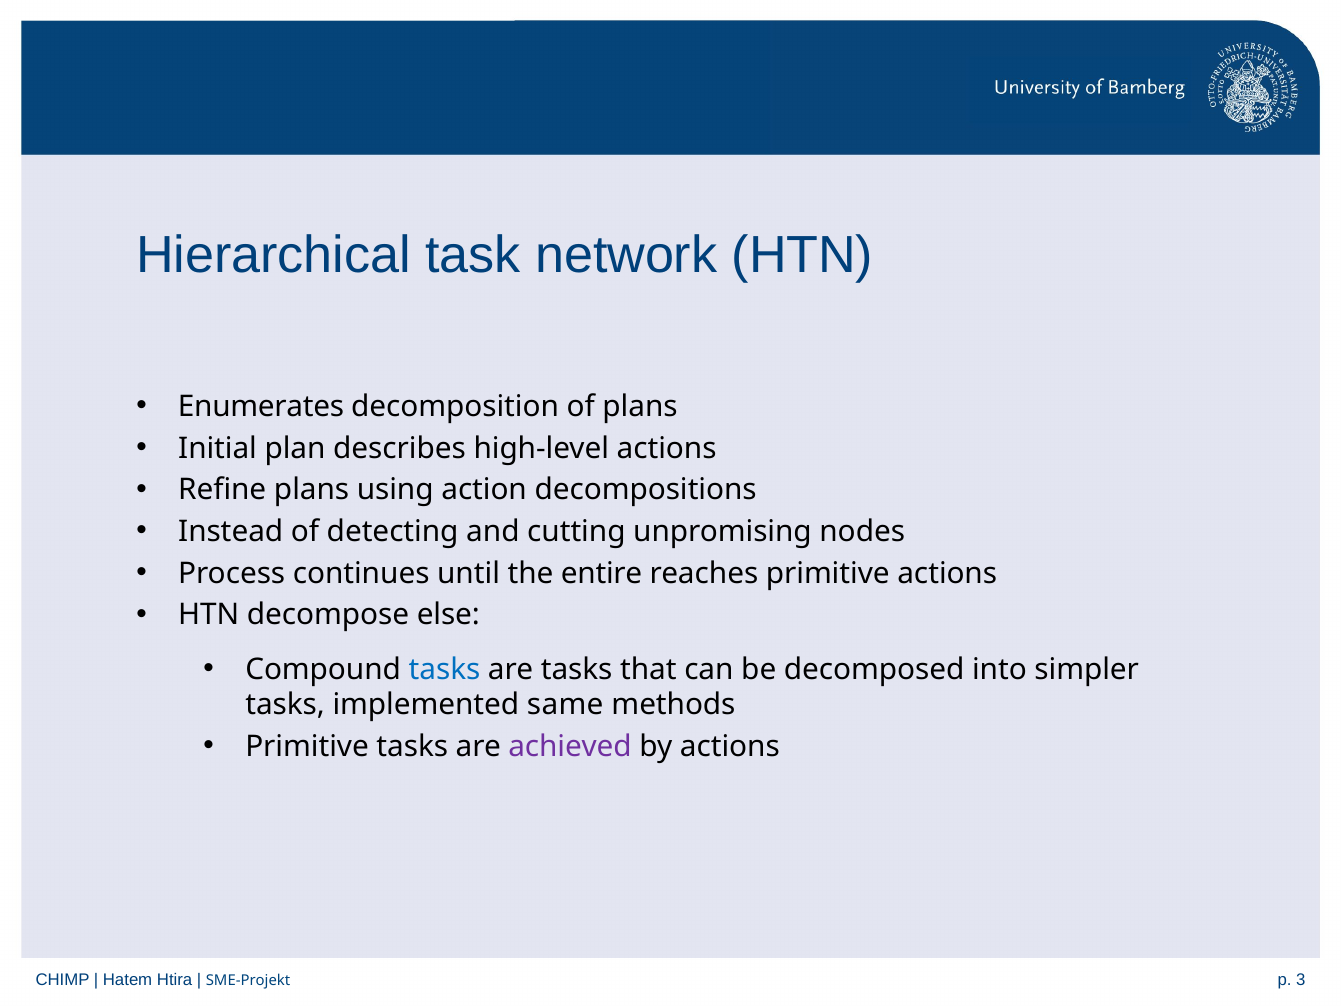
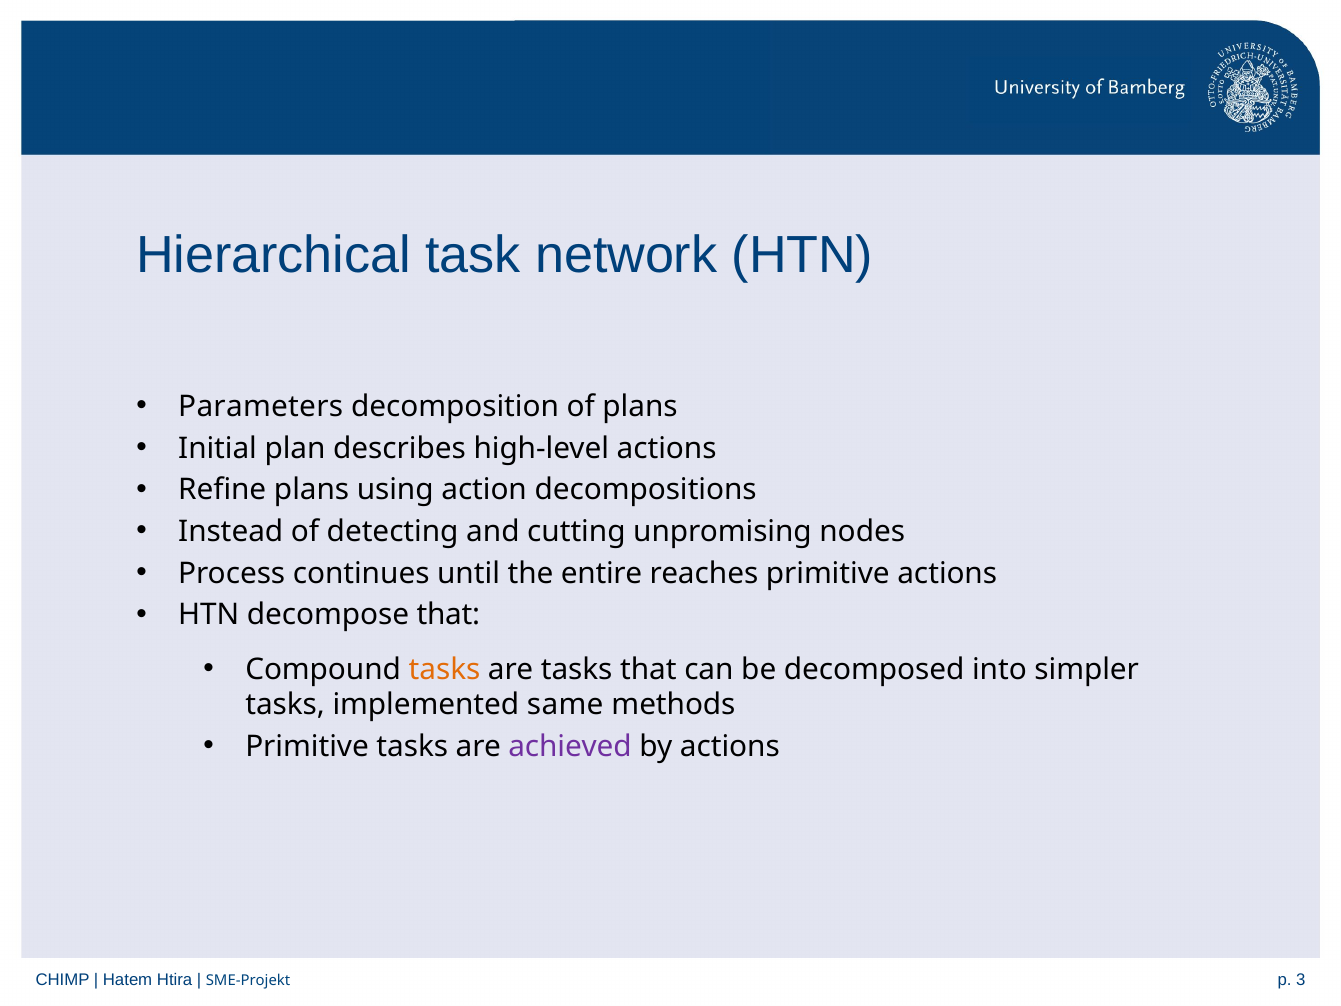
Enumerates: Enumerates -> Parameters (261, 407)
decompose else: else -> that (448, 615)
tasks colour: blue -> orange (444, 669)
